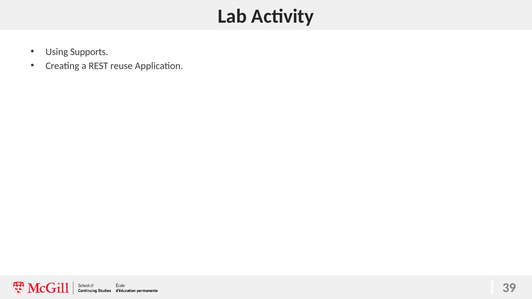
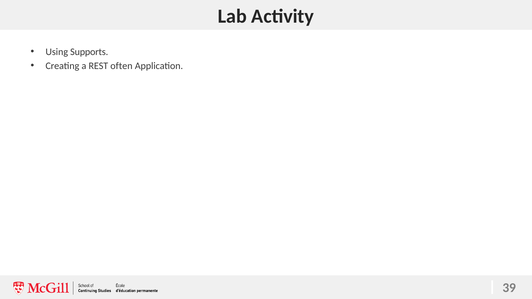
reuse: reuse -> often (121, 66)
